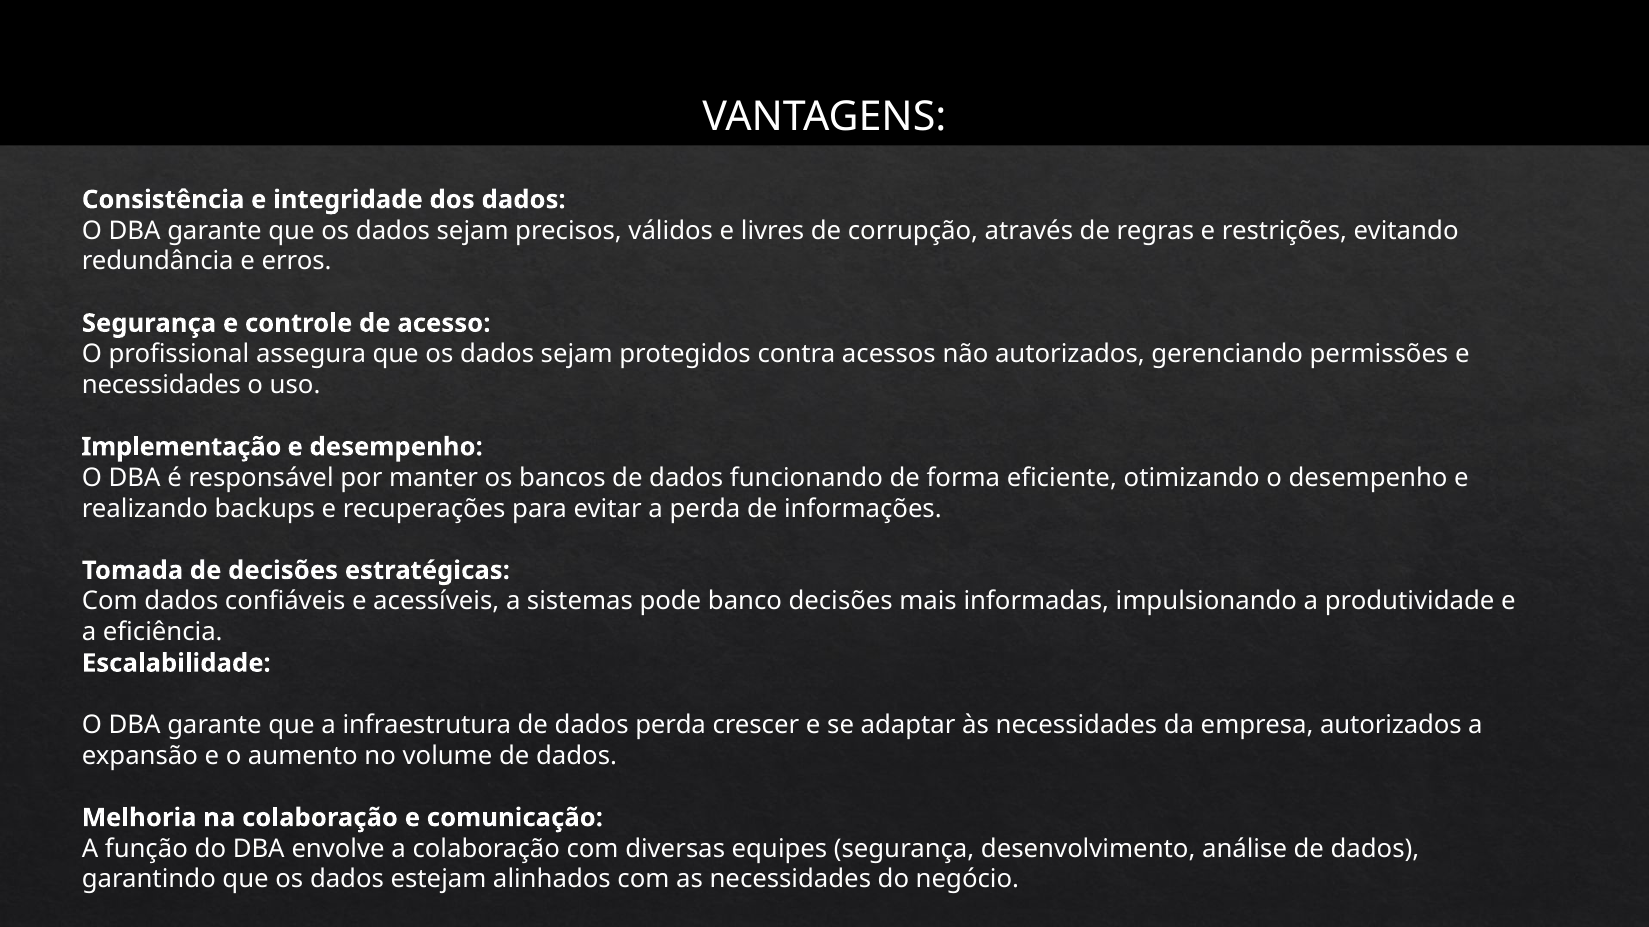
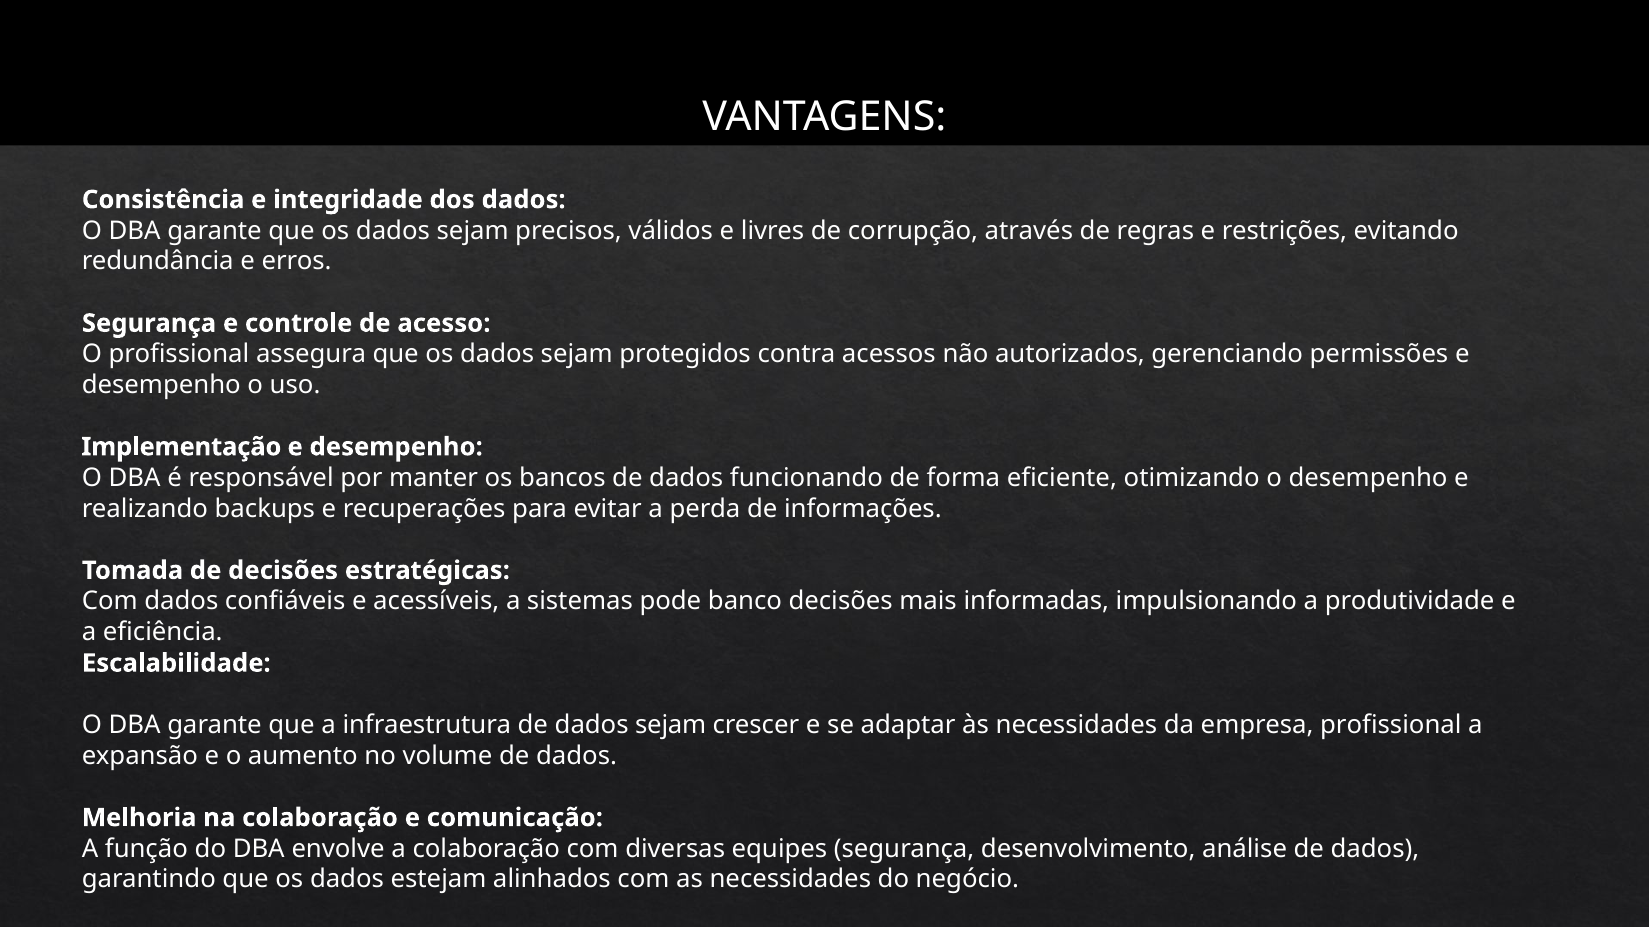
necessidades: necessidades -> desempenho (161, 385)
de dados perda: perda -> sejam (671, 725)
empresa autorizados: autorizados -> profissional (1391, 725)
